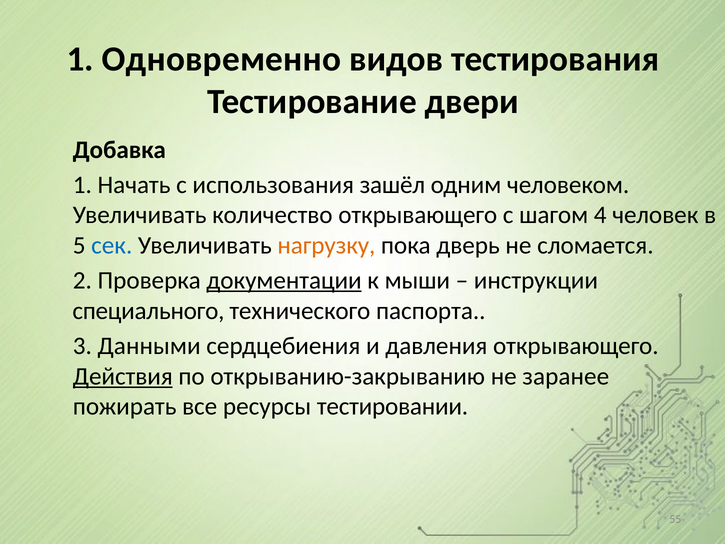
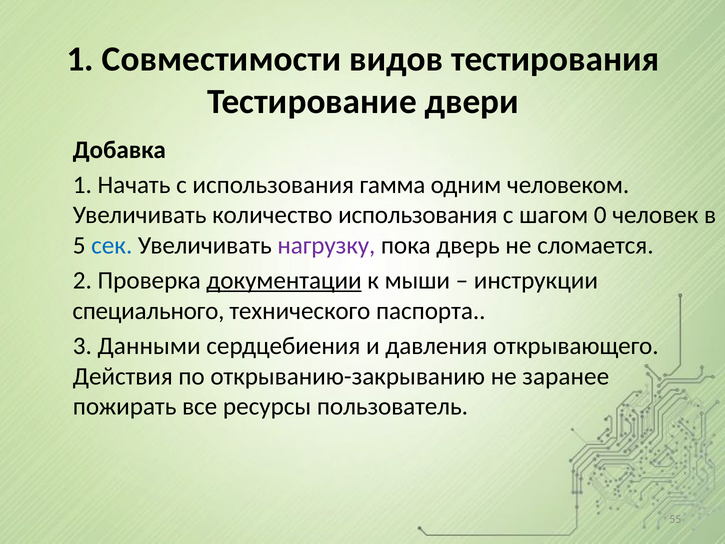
Одновременно: Одновременно -> Совместимости (222, 59)
зашёл: зашёл -> гамма (392, 185)
количество открывающего: открывающего -> использования (418, 215)
4: 4 -> 0 (600, 215)
нагрузку colour: orange -> purple (326, 245)
Действия underline: present -> none (123, 376)
тестировании: тестировании -> пользователь (392, 406)
